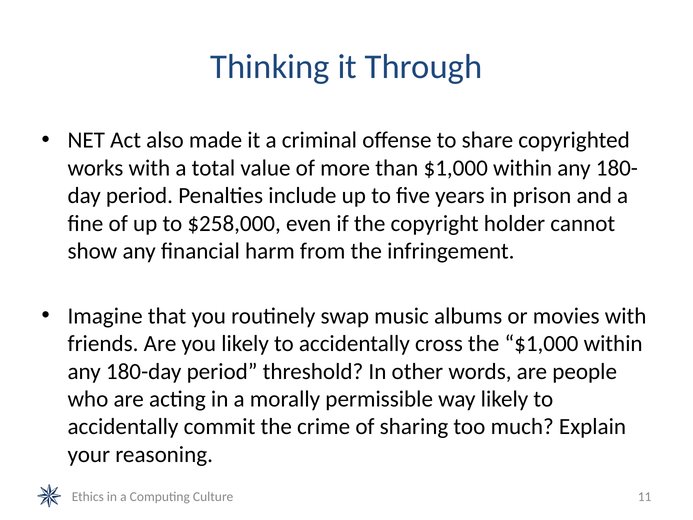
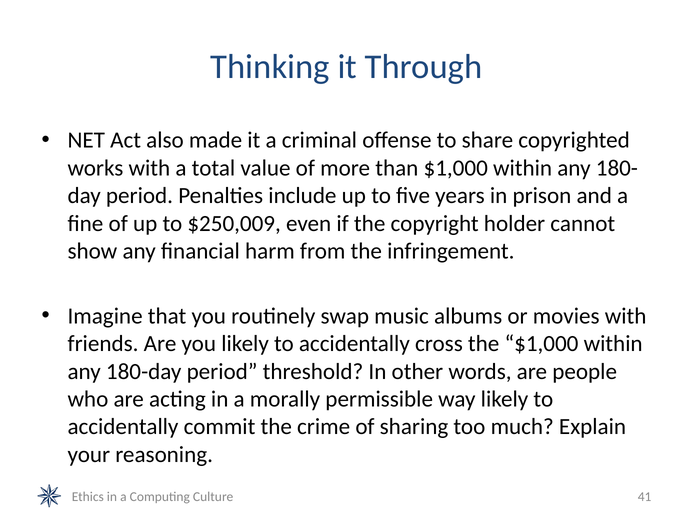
$258,000: $258,000 -> $250,009 (234, 223)
11: 11 -> 41 (645, 496)
